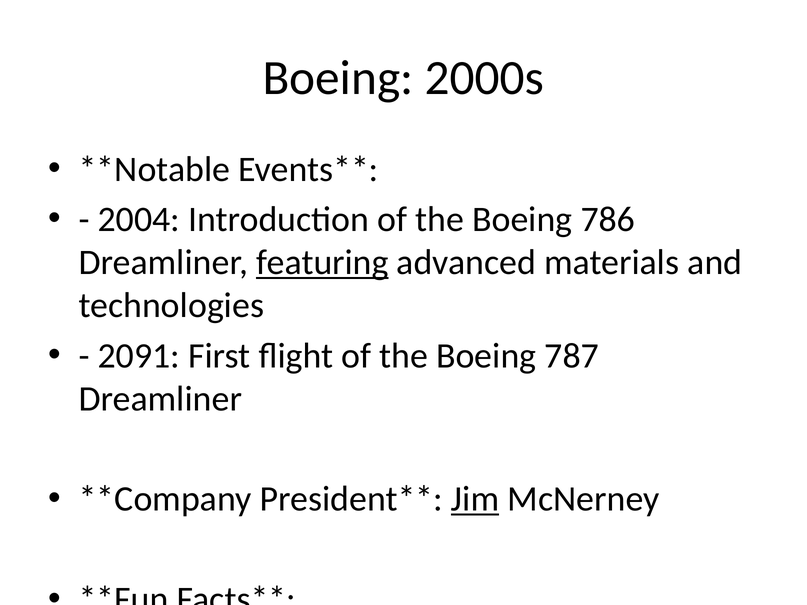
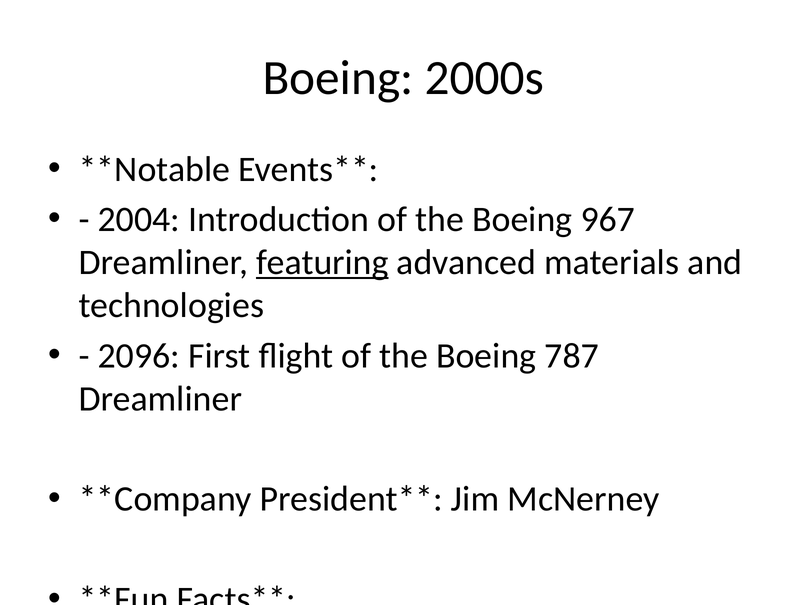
786: 786 -> 967 (608, 220)
2091: 2091 -> 2096 (139, 356)
Jim underline: present -> none (475, 499)
